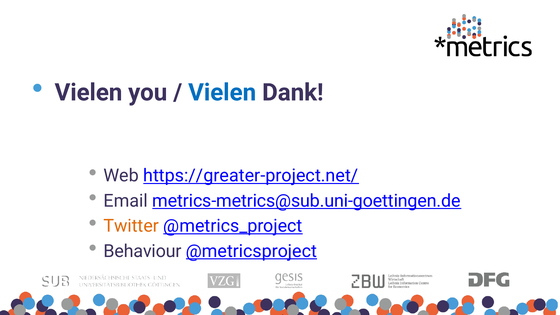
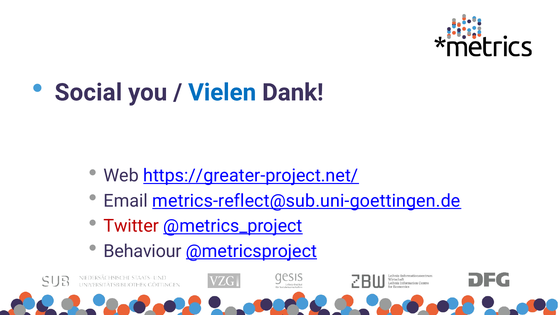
Vielen: Vielen -> Social (88, 92)
metrics-metrics@sub.uni-goettingen.de: metrics-metrics@sub.uni-goettingen.de -> metrics-reflect@sub.uni-goettingen.de (306, 201)
Twitter colour: orange -> red (131, 226)
